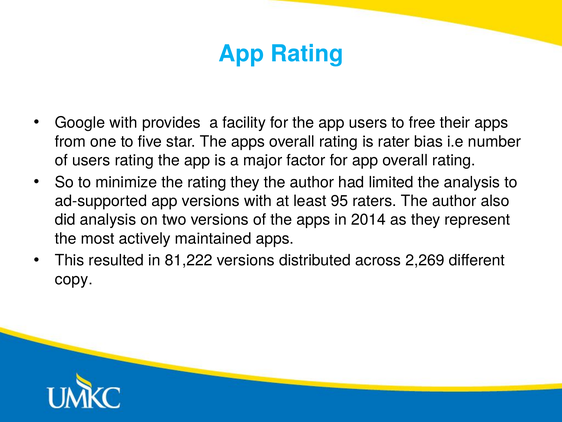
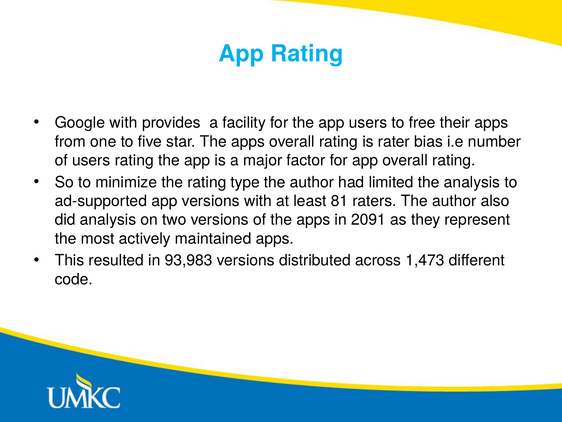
rating they: they -> type (245, 182)
95: 95 -> 81 (340, 201)
2014: 2014 -> 2091 (368, 220)
81,222: 81,222 -> 93,983 (189, 260)
2,269: 2,269 -> 1,473 (425, 260)
copy: copy -> code (74, 279)
